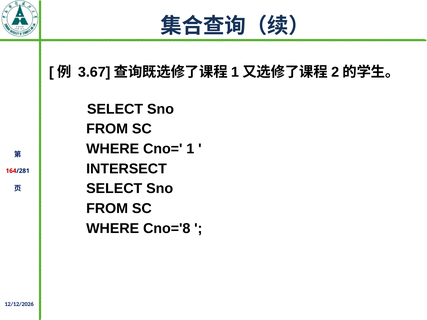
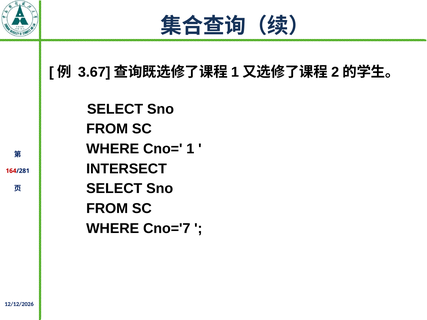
Cno='8: Cno='8 -> Cno='7 (167, 229)
